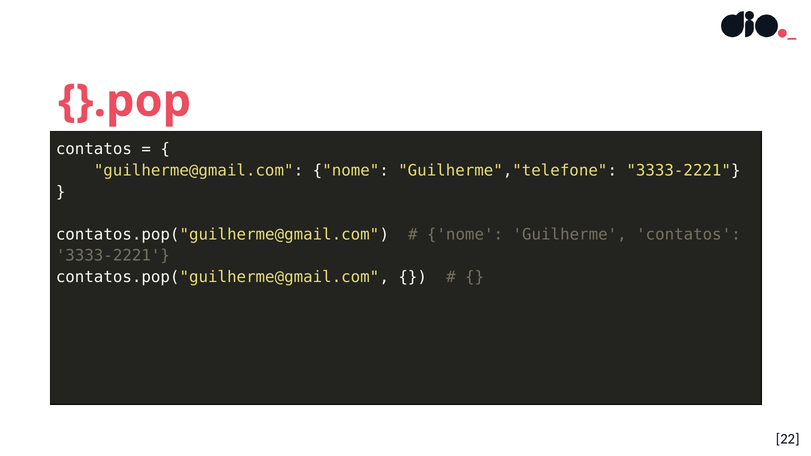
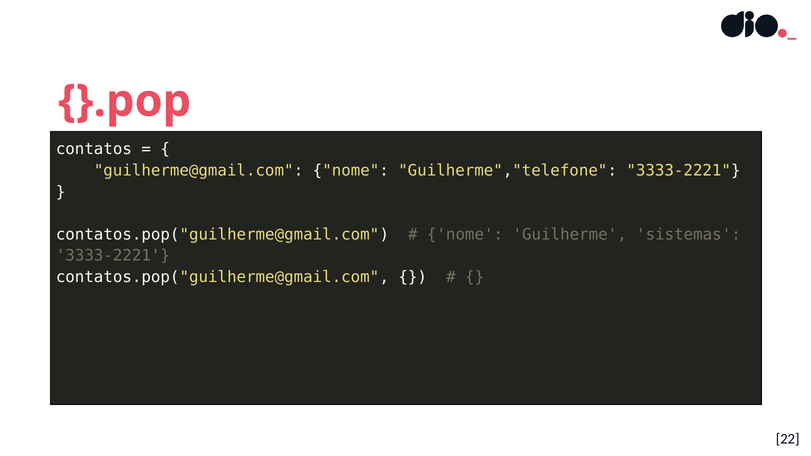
Guilherme contatos: contatos -> sistemas (688, 234)
